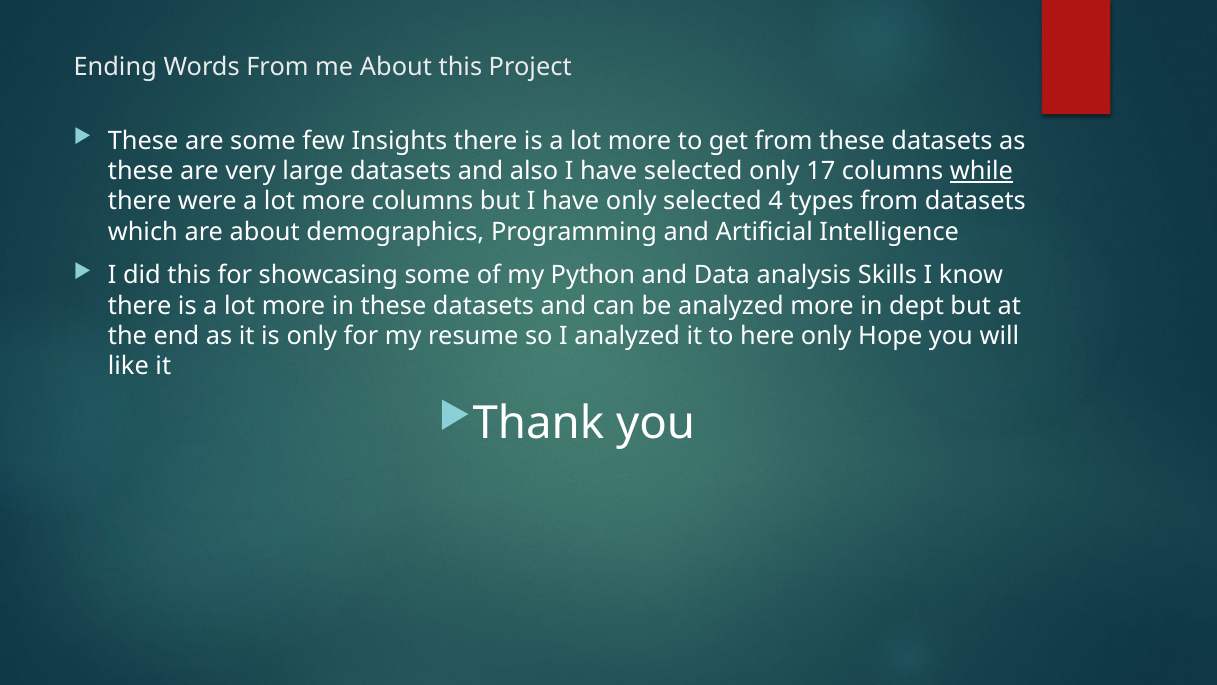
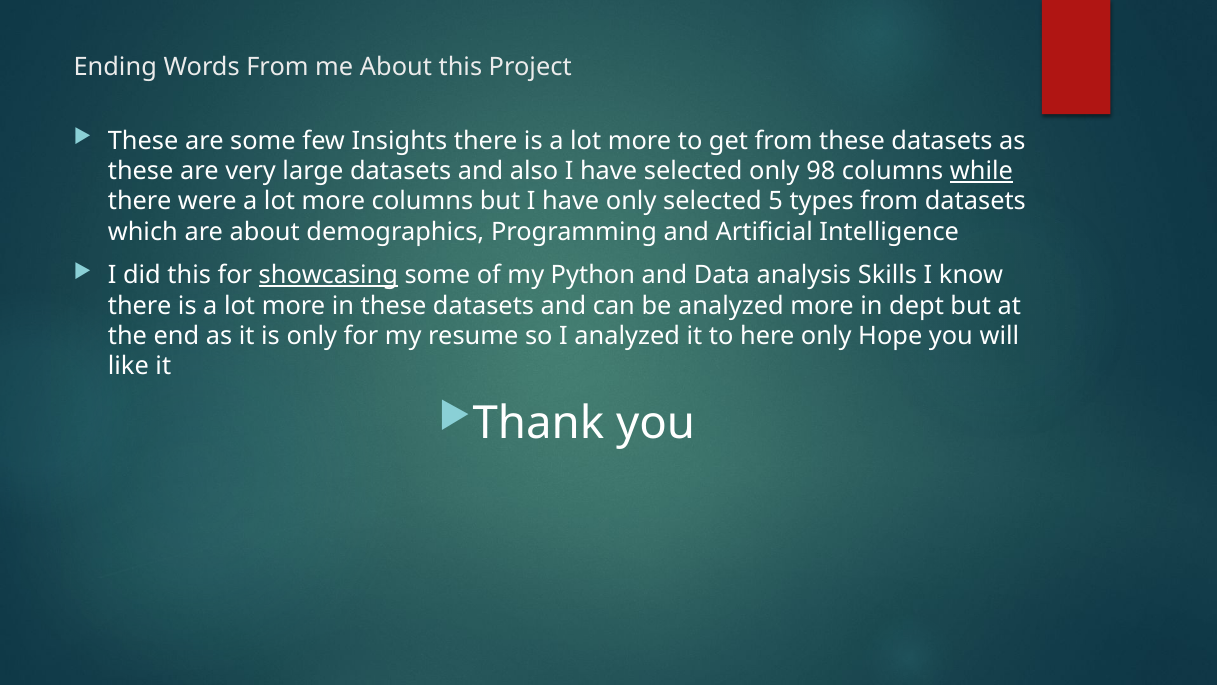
17: 17 -> 98 (821, 171)
4: 4 -> 5 (776, 201)
showcasing underline: none -> present (328, 275)
